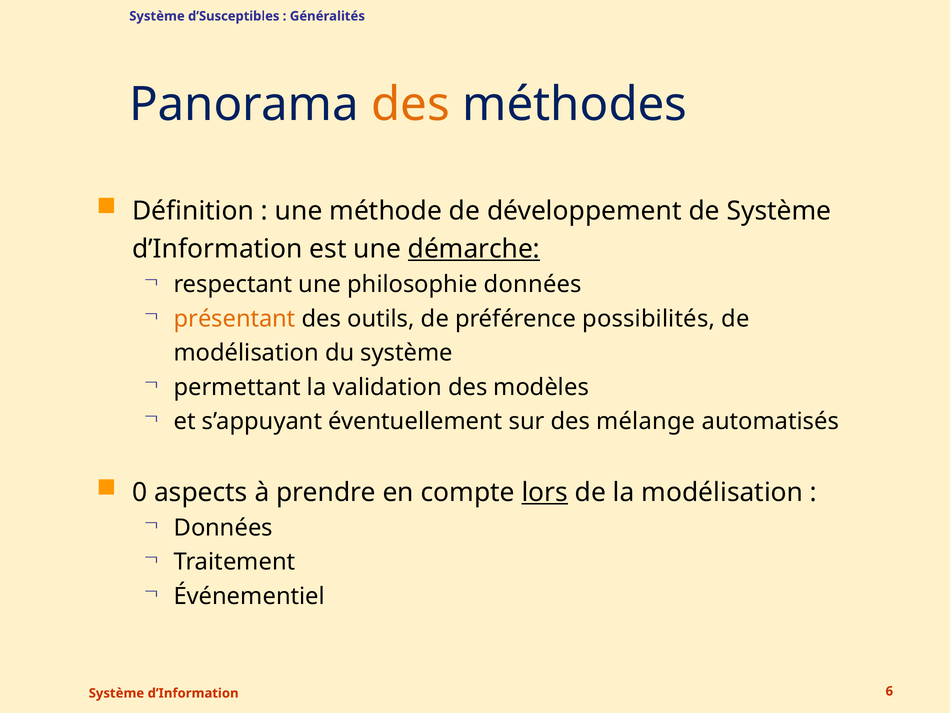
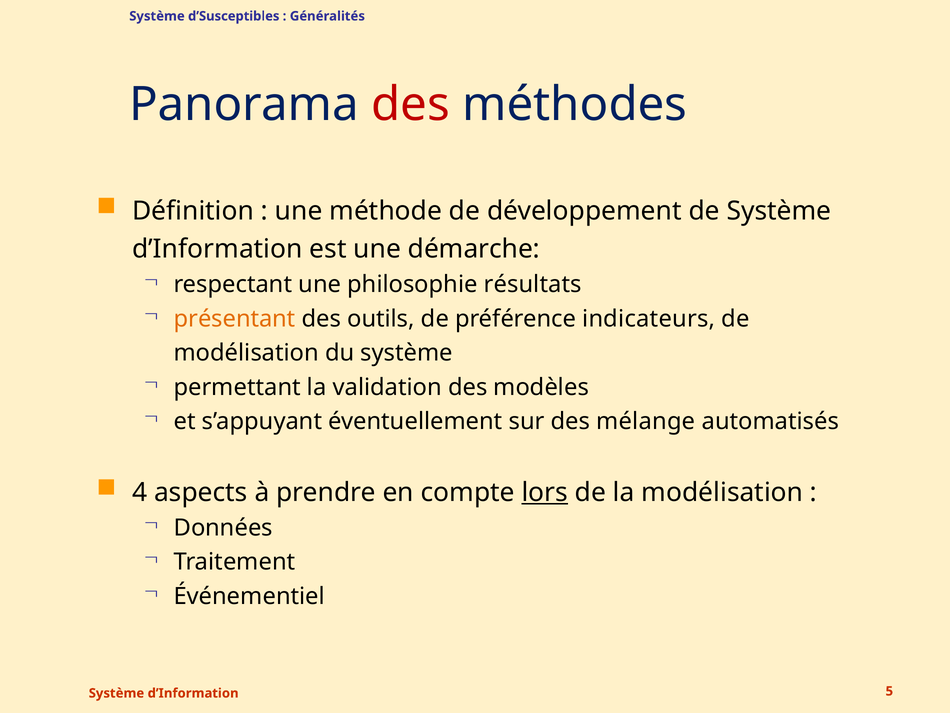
des colour: orange -> red (410, 105)
démarche underline: present -> none (474, 249)
philosophie données: données -> résultats (533, 284)
possibilités: possibilités -> indicateurs (649, 319)
0: 0 -> 4 (140, 492)
6: 6 -> 5 (889, 691)
